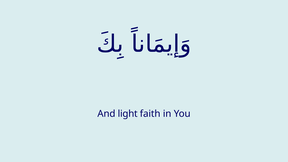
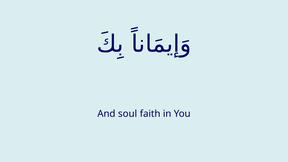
light: light -> soul (128, 114)
